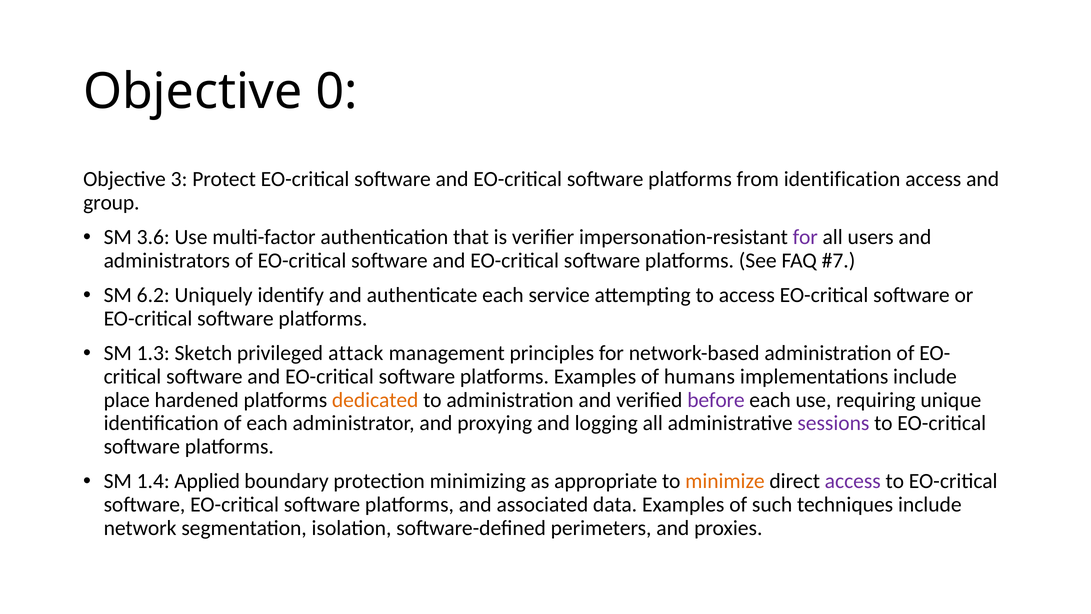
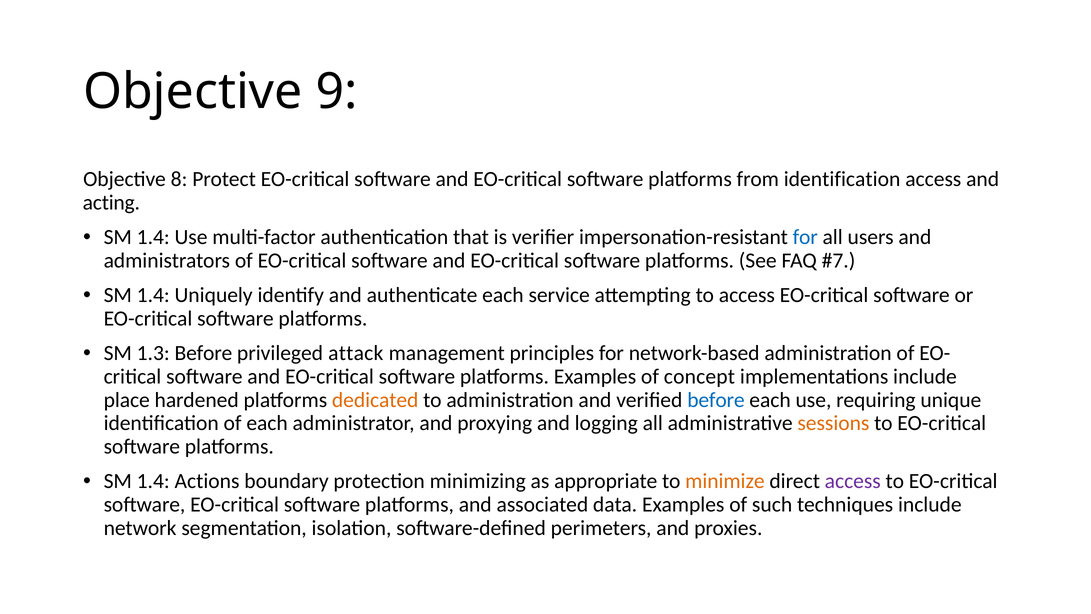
0: 0 -> 9 (337, 92)
3: 3 -> 8 (179, 179)
group: group -> acting (111, 202)
3.6: 3.6 -> 1.4 (153, 237)
for colour: purple -> blue (805, 237)
6.2: 6.2 -> 1.4 (153, 295)
1.3 Sketch: Sketch -> Before (203, 353)
humans: humans -> concept (699, 376)
before colour: purple -> blue (716, 400)
sessions colour: purple -> orange (833, 423)
Applied: Applied -> Actions (207, 481)
